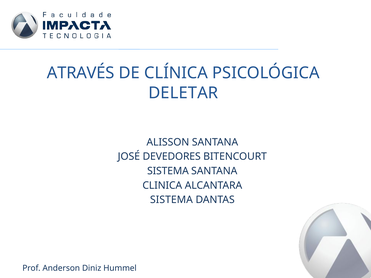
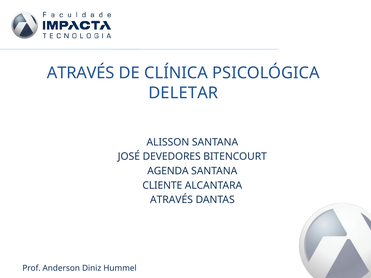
SISTEMA: SISTEMA -> AGENDA (168, 171)
CLINICA: CLINICA -> CLIENTE (162, 186)
SISTEMA: SISTEMA -> ATRAVÉS (171, 200)
